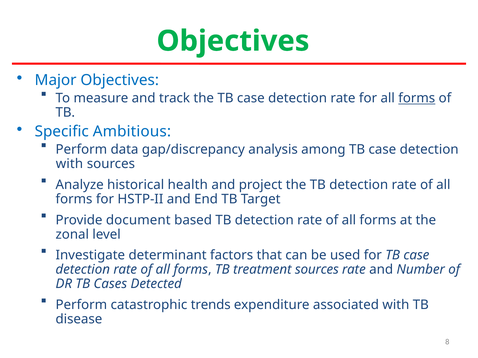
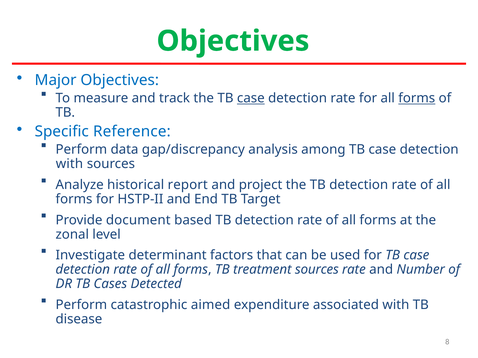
case underline: none -> present (251, 98)
Ambitious: Ambitious -> Reference (132, 132)
health: health -> report (188, 185)
trends: trends -> aimed (211, 305)
